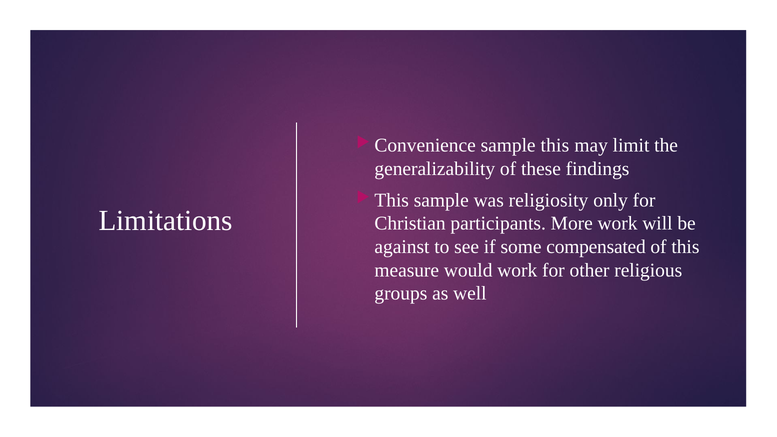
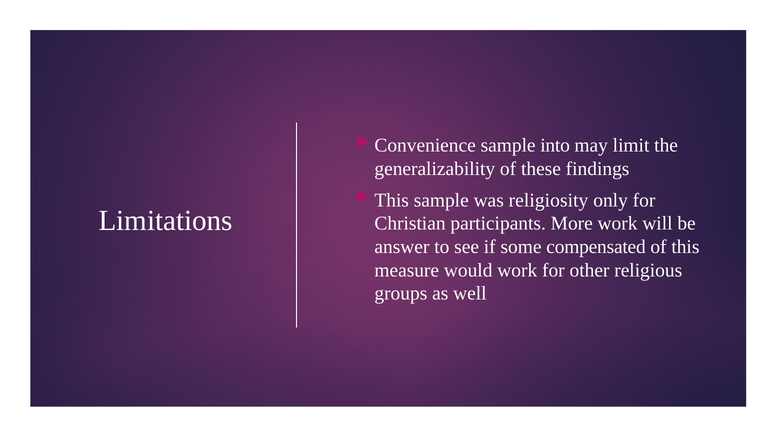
sample this: this -> into (555, 146)
against: against -> answer (402, 247)
